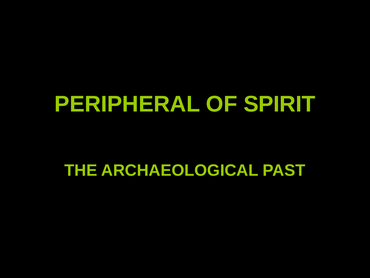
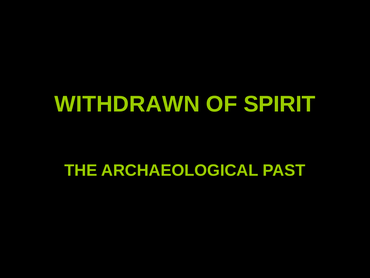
PERIPHERAL: PERIPHERAL -> WITHDRAWN (127, 104)
